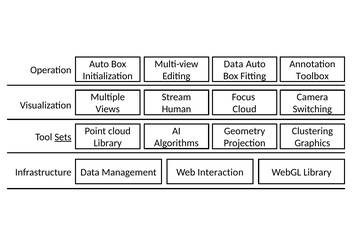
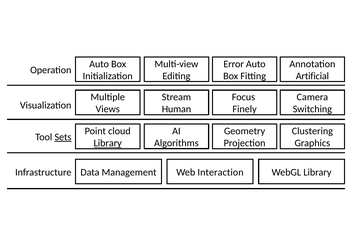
Data: Data -> Error (234, 64)
Toolbox: Toolbox -> Artificial (312, 76)
Cloud: Cloud -> Finely (245, 109)
Library underline: none -> present (108, 143)
